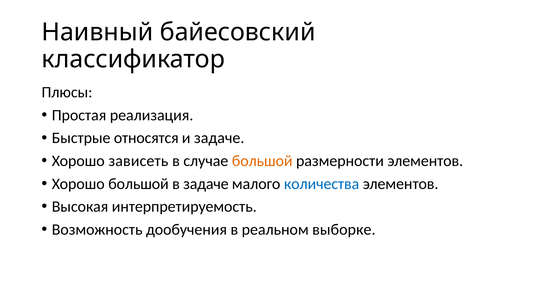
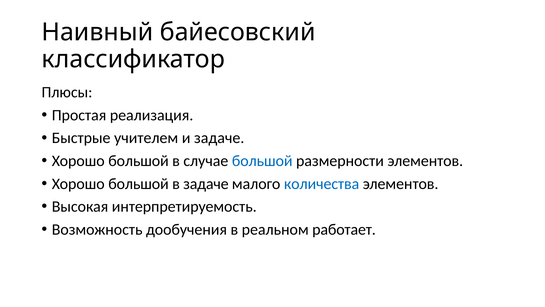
относятся: относятся -> учителем (146, 138)
зависеть: зависеть -> большой (138, 161)
большой colour: orange -> blue (262, 161)
выборке: выборке -> работает (344, 229)
